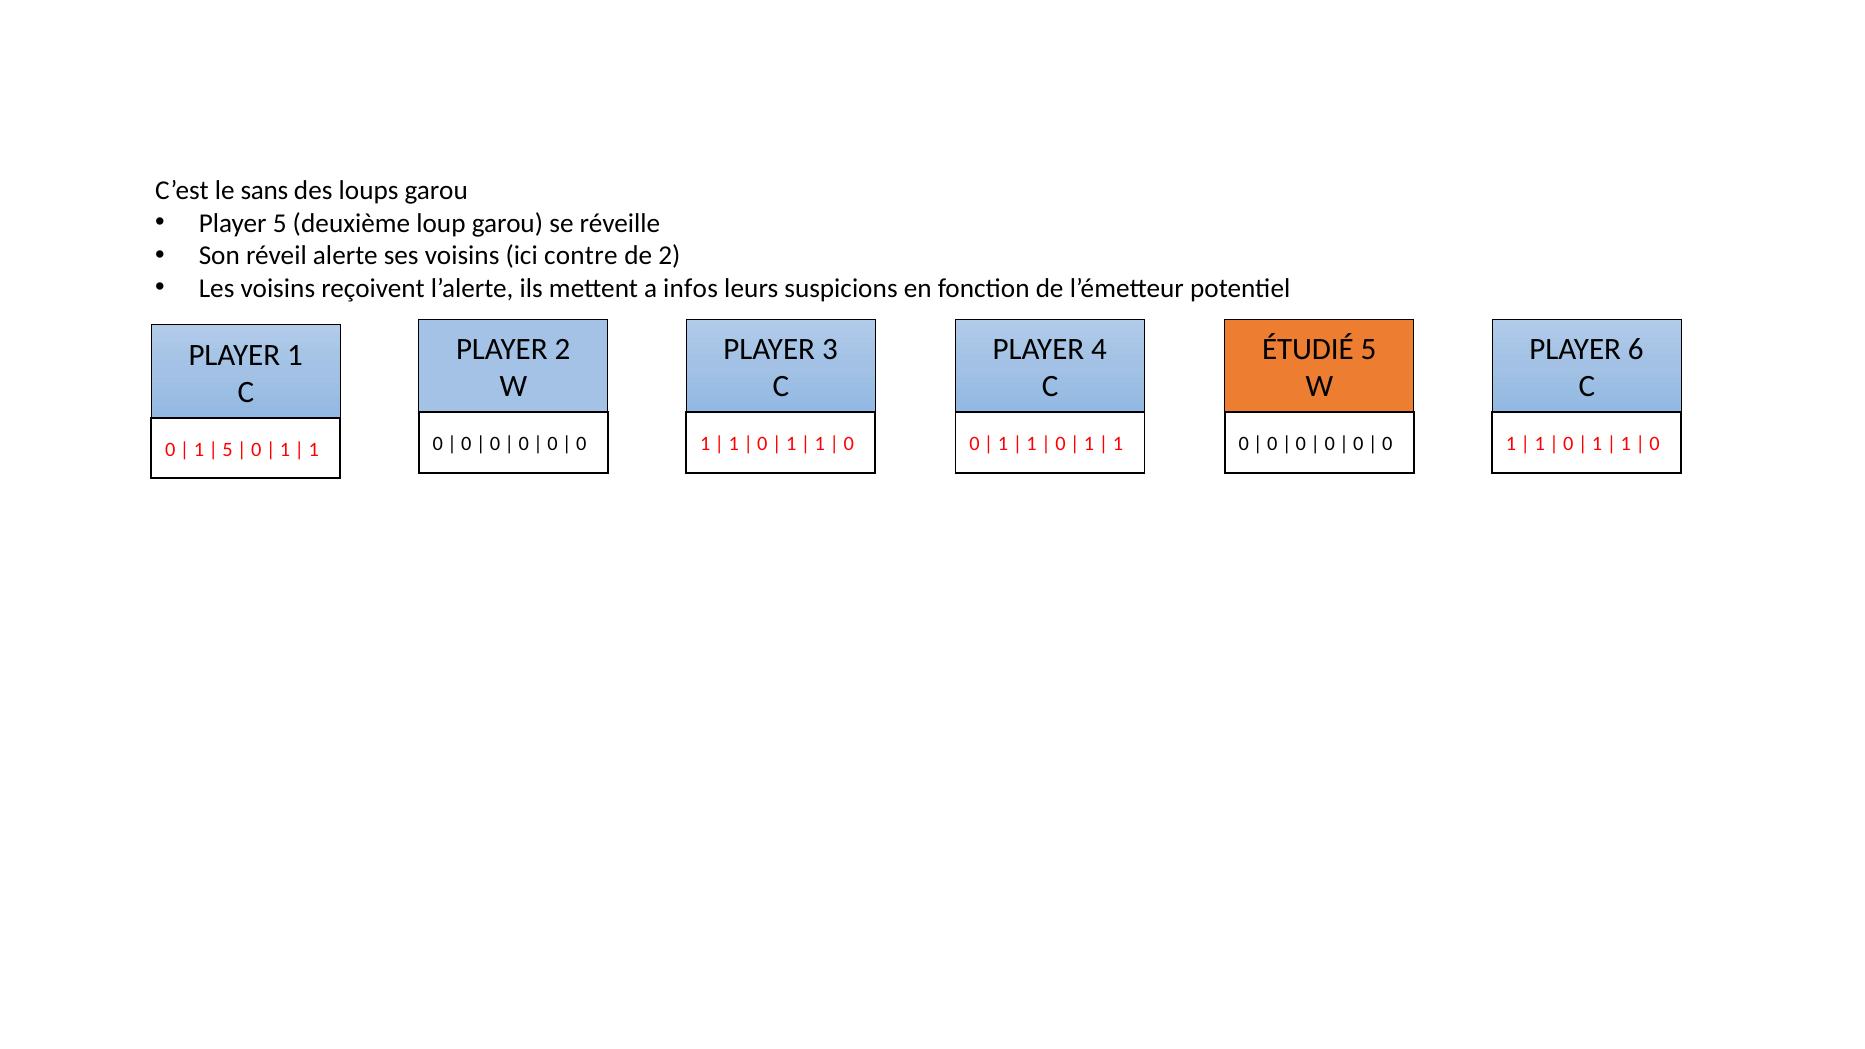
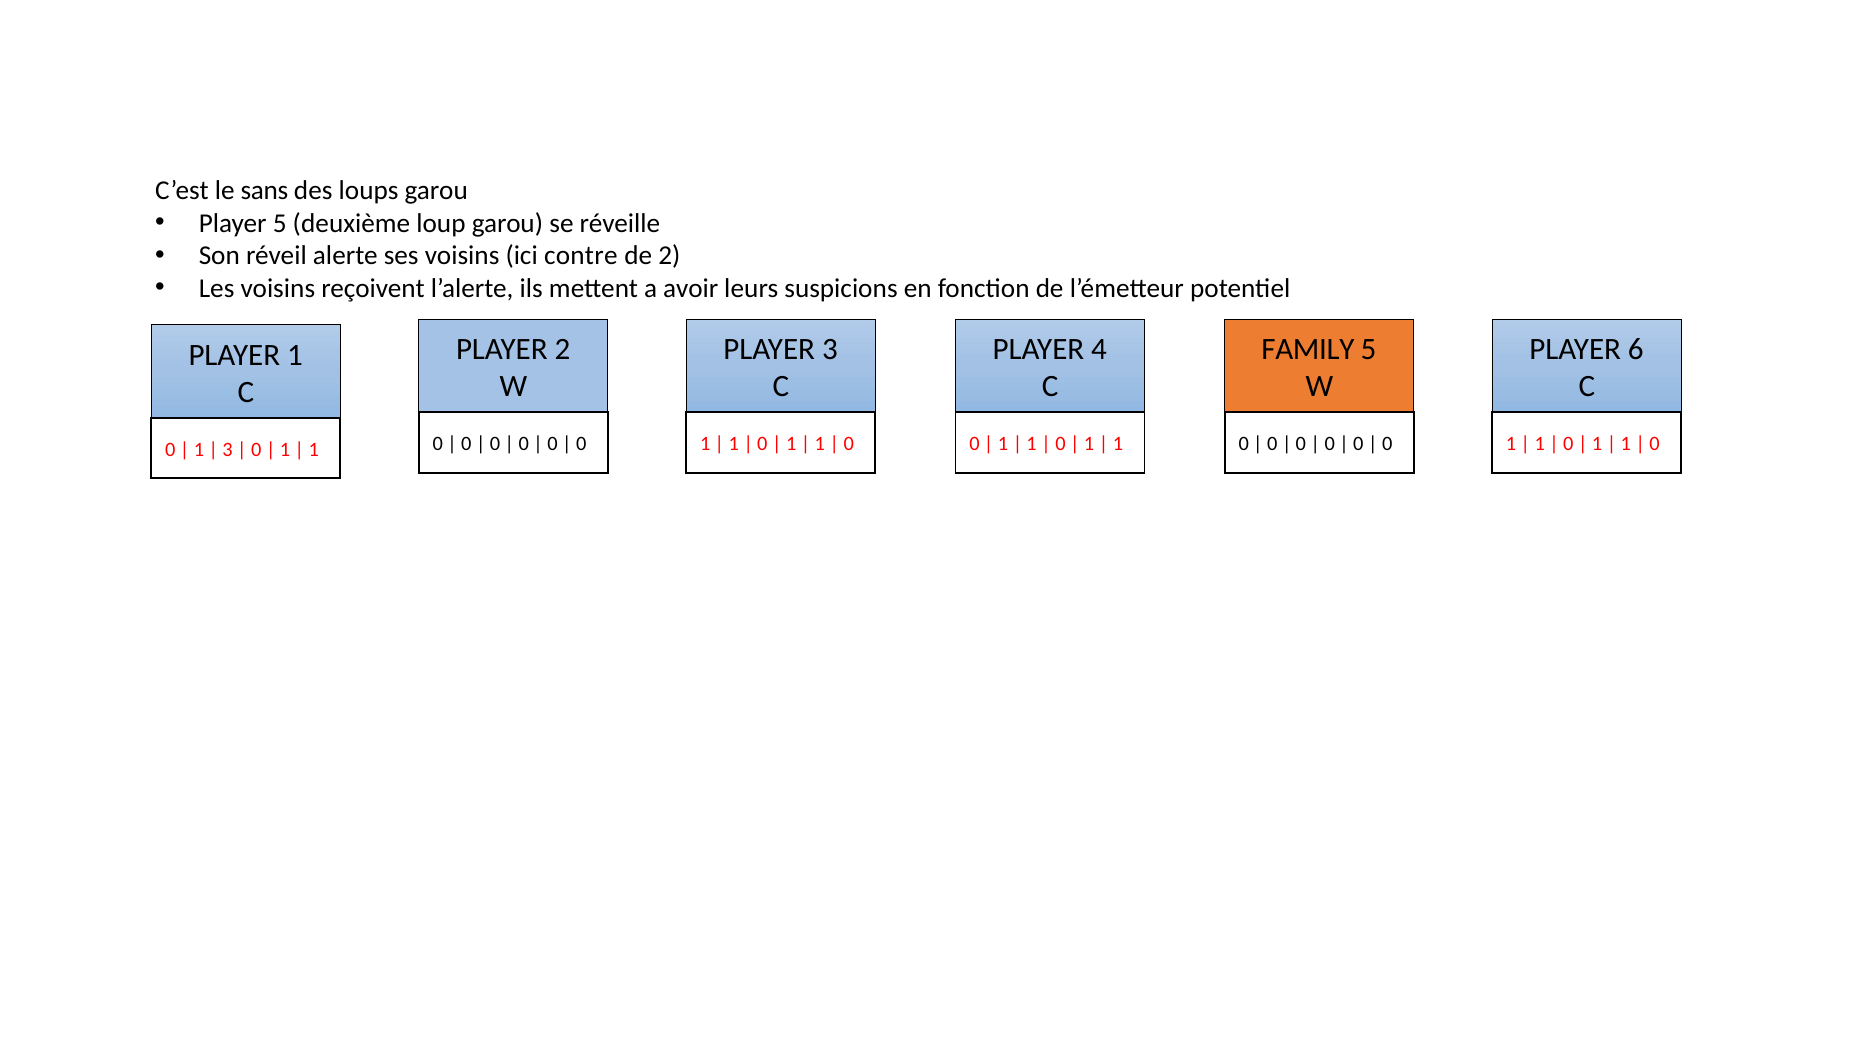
infos: infos -> avoir (691, 288)
ÉTUDIÉ: ÉTUDIÉ -> FAMILY (1308, 349)
5: 5 -> 3 (227, 450)
